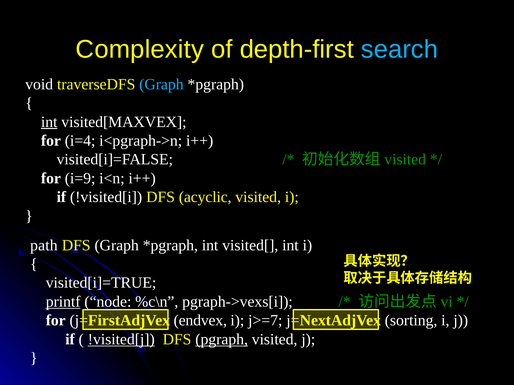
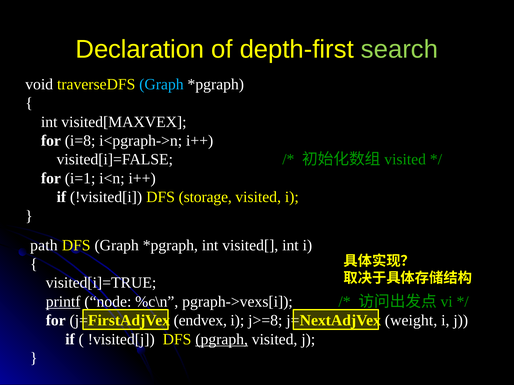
Complexity: Complexity -> Declaration (140, 49)
search colour: light blue -> light green (400, 49)
int underline: present -> none (49, 122)
i=4: i=4 -> i=8 (80, 141)
i=9: i=9 -> i=1 (80, 179)
acyclic: acyclic -> storage (205, 197)
j>=7: j>=7 -> j>=8 (265, 321)
sorting: sorting -> weight (411, 321)
!visited[j underline: present -> none (121, 340)
